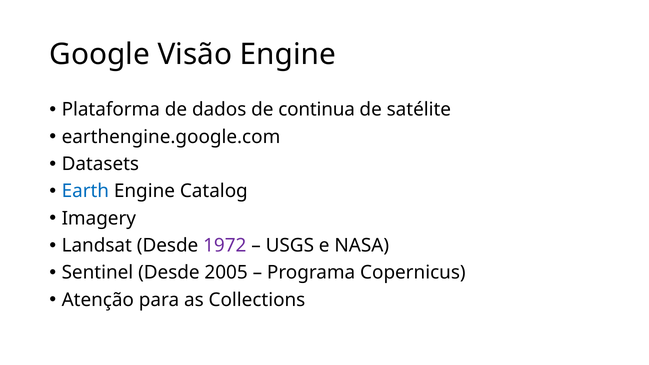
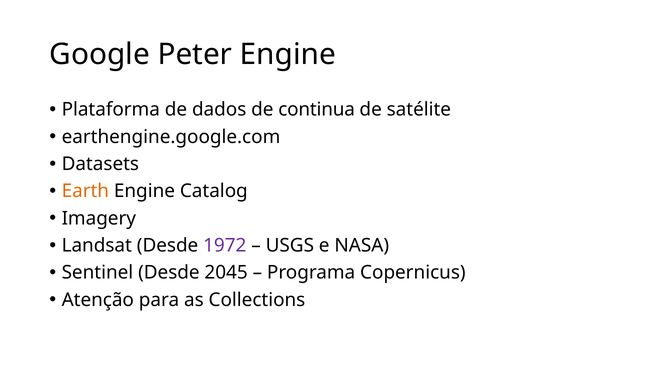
Visão: Visão -> Peter (195, 55)
Earth colour: blue -> orange (85, 191)
2005: 2005 -> 2045 (226, 273)
